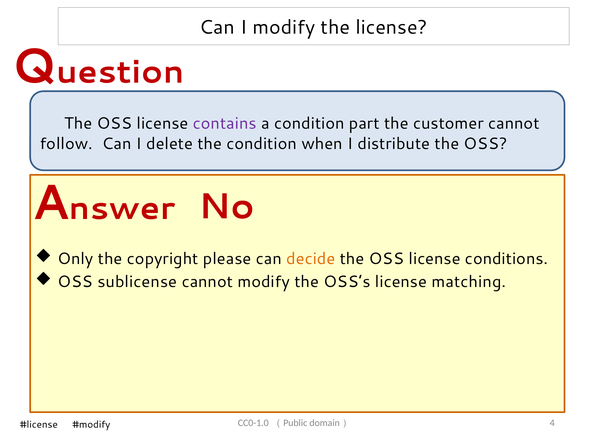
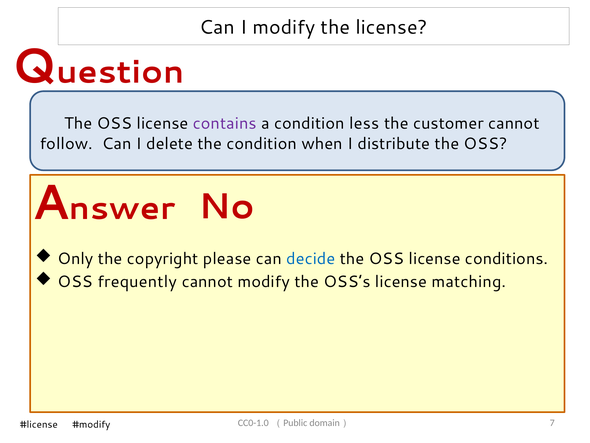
part: part -> less (364, 123)
decide colour: orange -> blue (311, 258)
sublicense: sublicense -> frequently (137, 281)
4: 4 -> 7 (552, 422)
